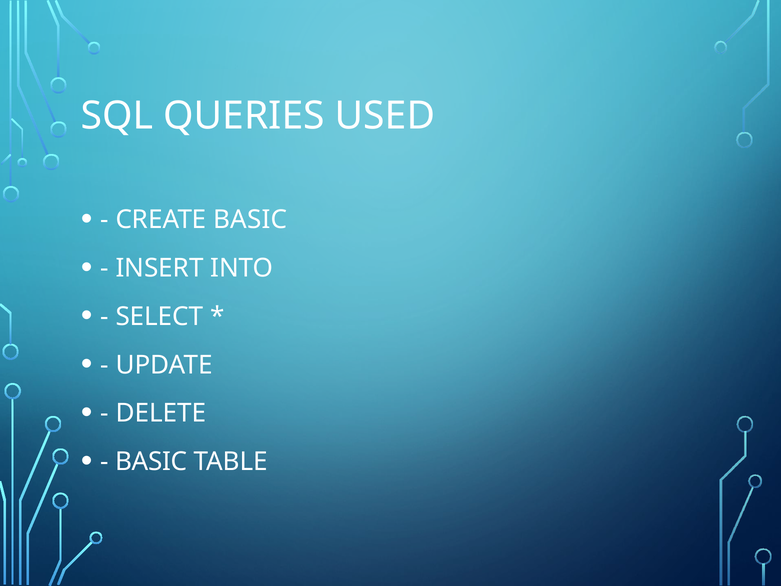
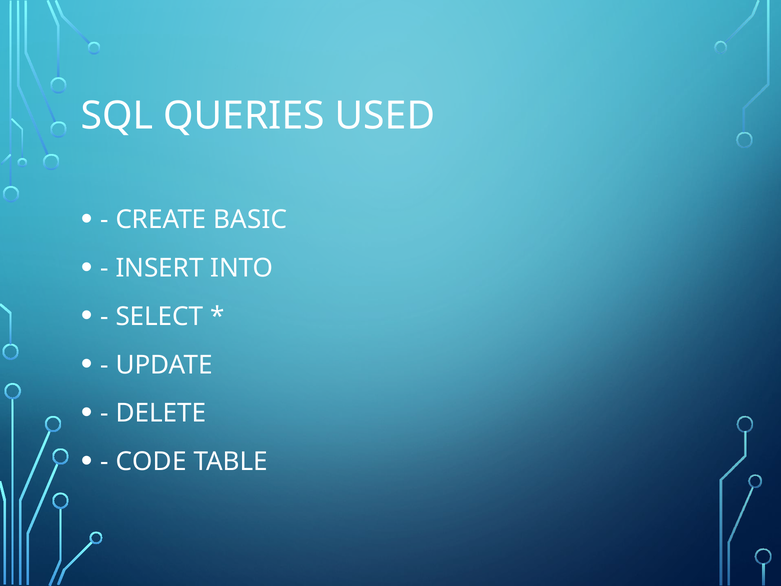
BASIC: BASIC -> CODE (151, 461)
